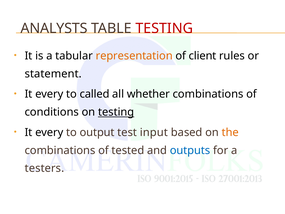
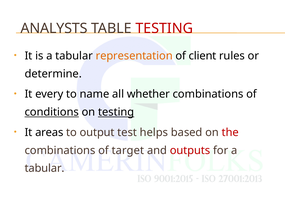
statement: statement -> determine (53, 74)
called: called -> name (95, 94)
conditions underline: none -> present (52, 112)
every: every -> areas (49, 132)
input: input -> helps (154, 132)
the colour: orange -> red (230, 132)
tested: tested -> target (128, 150)
outputs colour: blue -> red (190, 150)
testers: testers -> tabular (45, 168)
